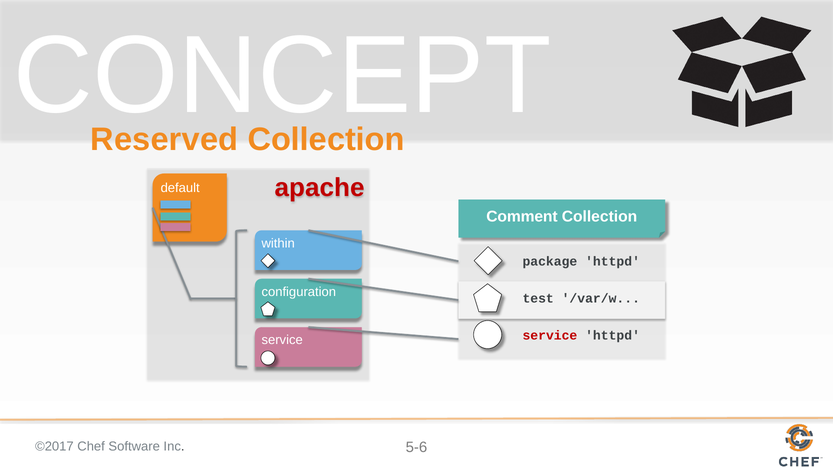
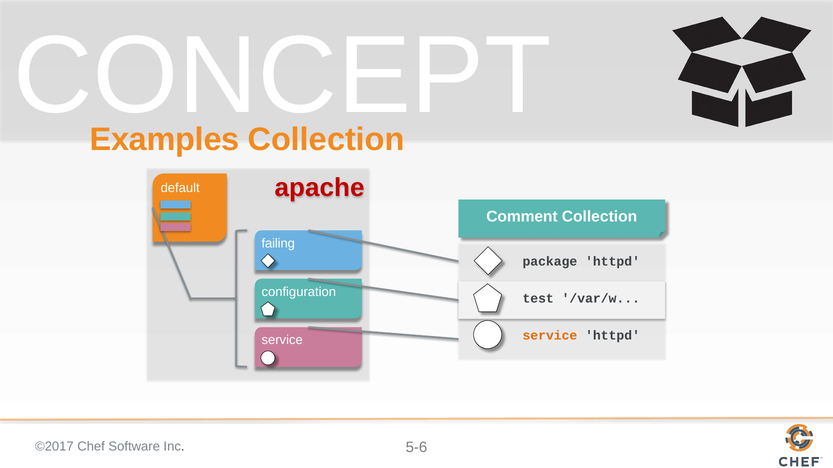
Reserved: Reserved -> Examples (165, 140)
within: within -> failing (278, 244)
service colour: red -> orange (550, 336)
